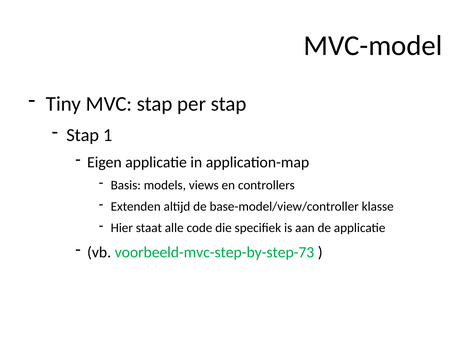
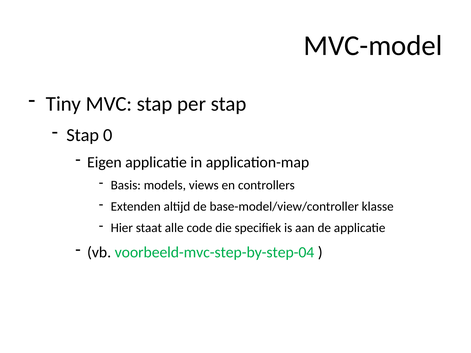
1: 1 -> 0 (108, 135)
voorbeeld-mvc-step-by-step-73: voorbeeld-mvc-step-by-step-73 -> voorbeeld-mvc-step-by-step-04 (214, 253)
